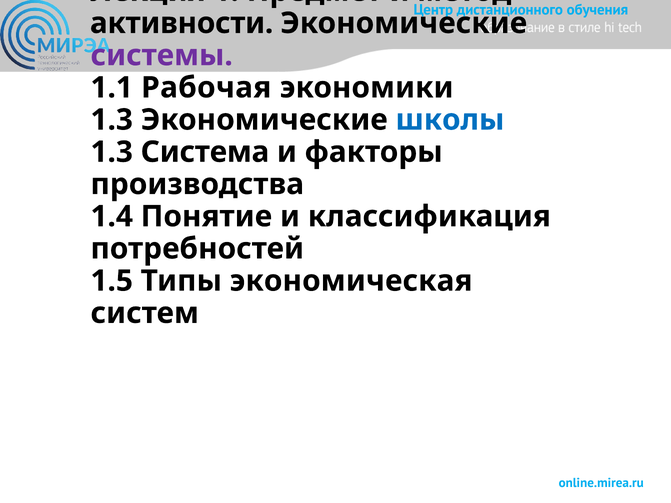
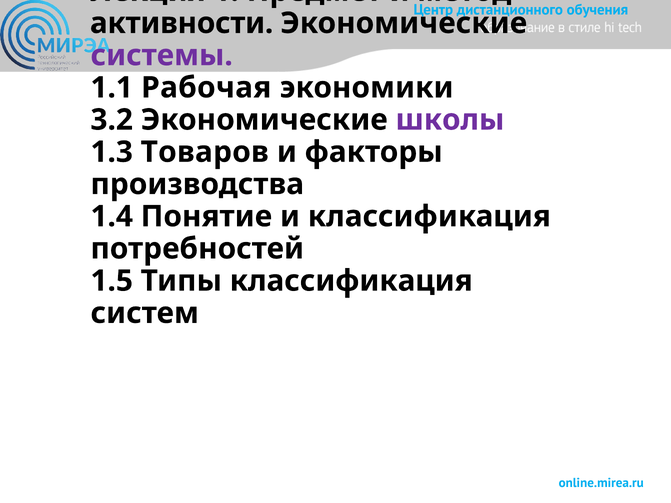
1.3: 1.3 -> 3.2 (112, 120)
школы colour: blue -> purple (450, 120)
Система: Система -> Товаров (205, 152)
Типы экономическая: экономическая -> классификация (351, 281)
